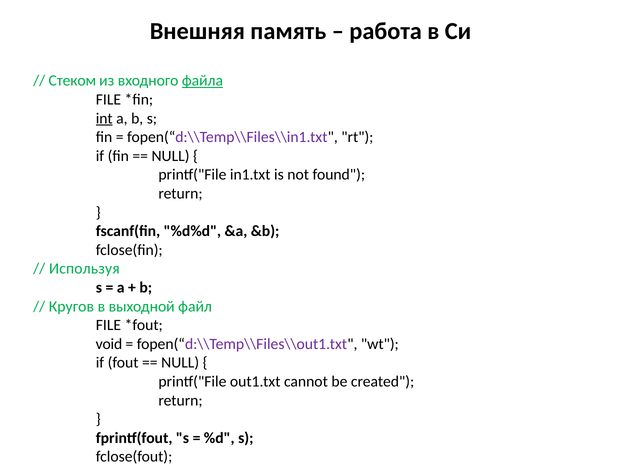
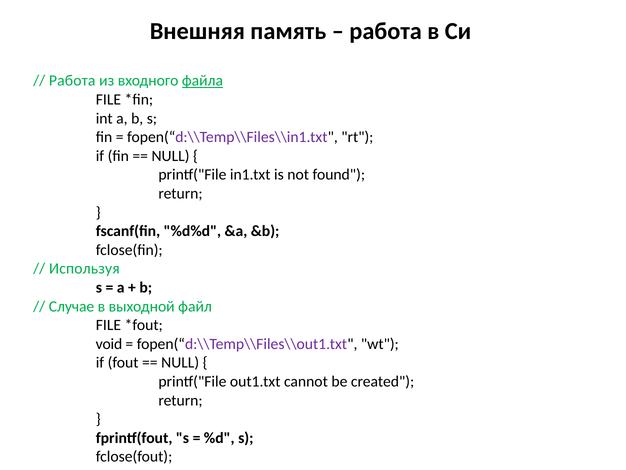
Стеком: Стеком -> Работа (72, 81)
int underline: present -> none (104, 118)
Кругов: Кругов -> Случае (72, 306)
